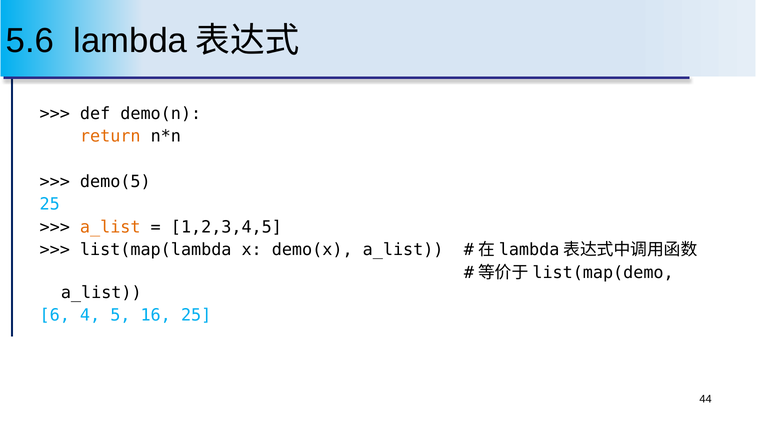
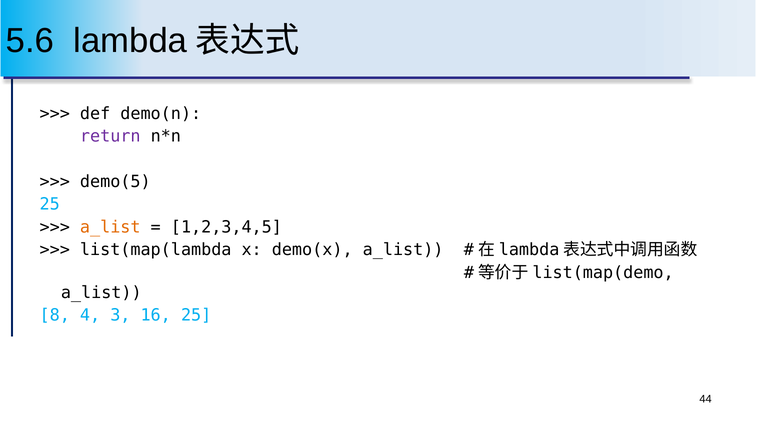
return colour: orange -> purple (110, 136)
6: 6 -> 8 (55, 315)
5: 5 -> 3 (120, 315)
